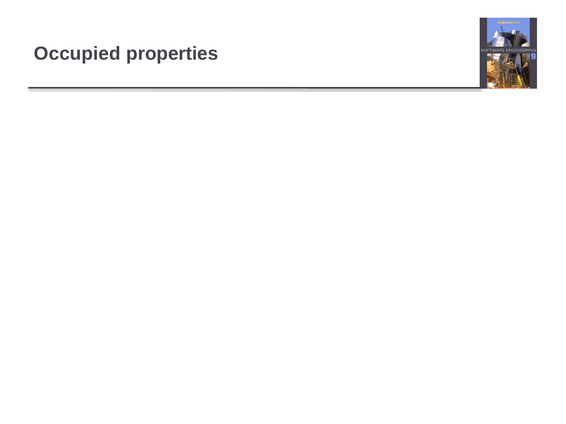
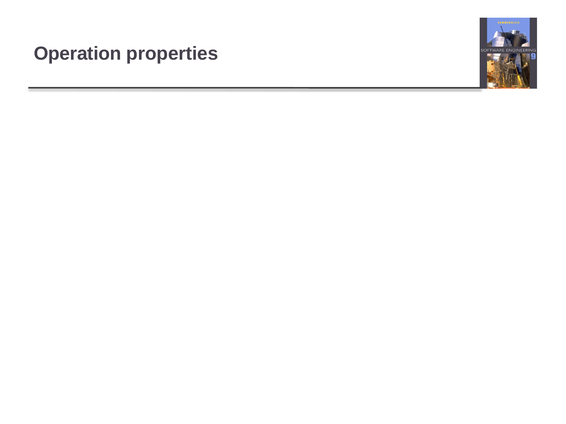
Occupied: Occupied -> Operation (78, 54)
